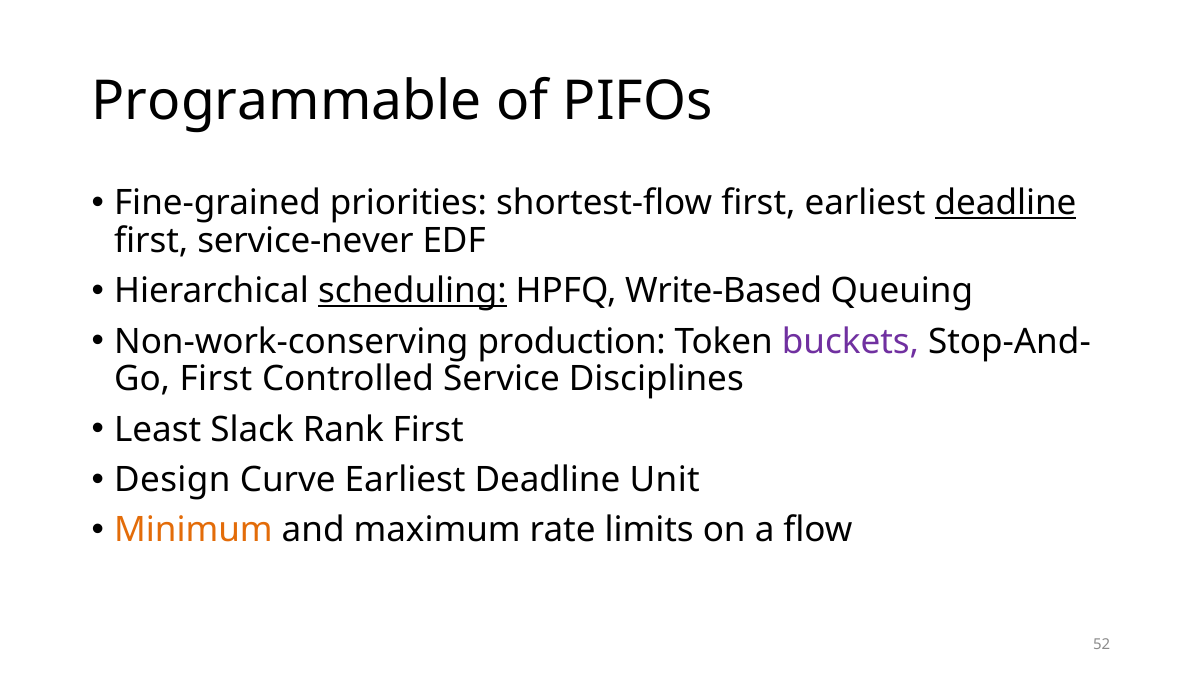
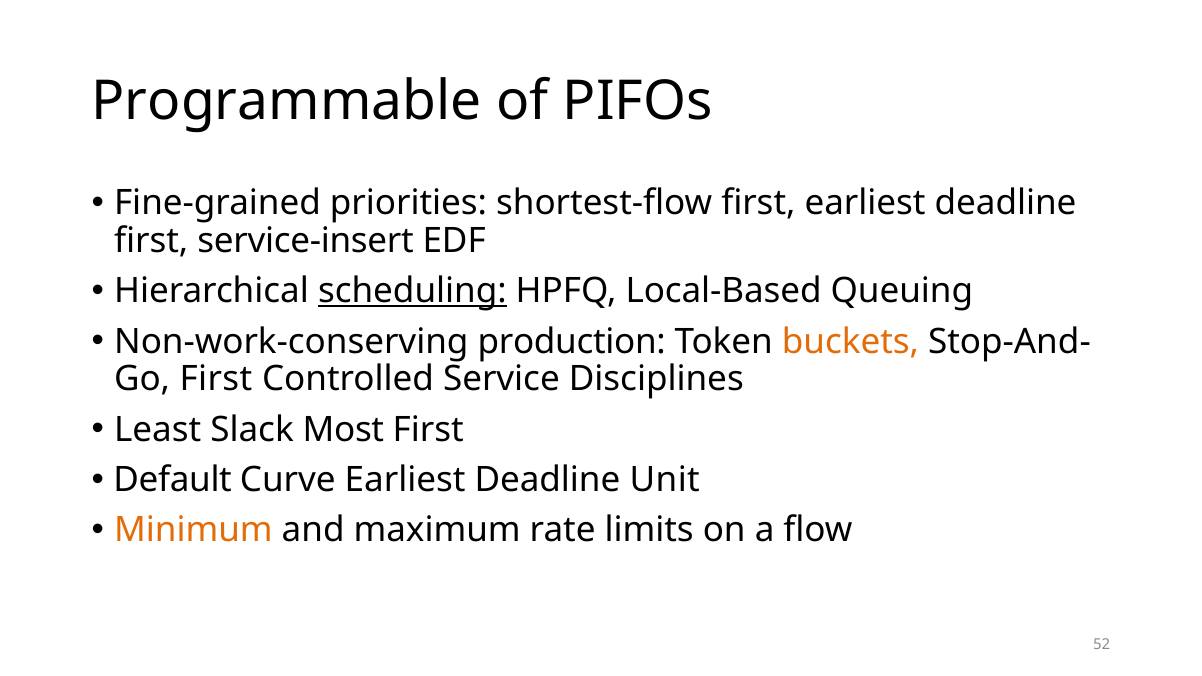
deadline underline: present -> none (1006, 203)
service-never: service-never -> service-insert (306, 241)
Write-Based: Write-Based -> Local-Based (724, 291)
buckets colour: purple -> orange (850, 342)
Rank: Rank -> Most (343, 430)
Design: Design -> Default (173, 480)
